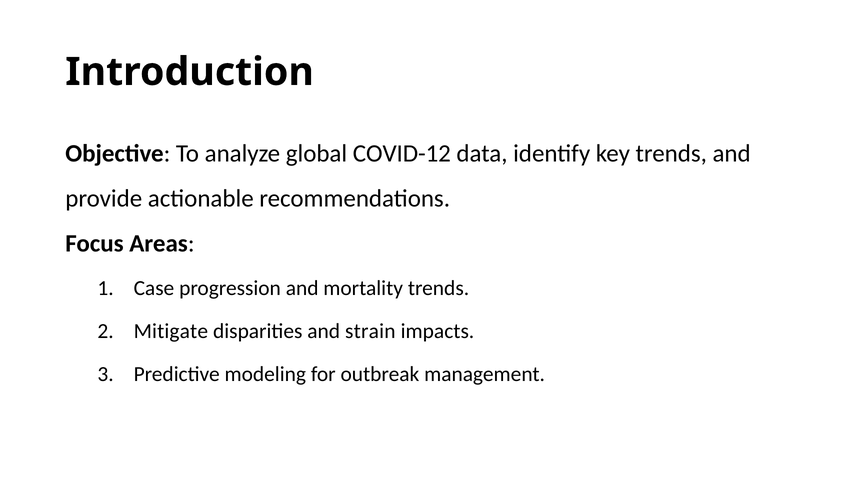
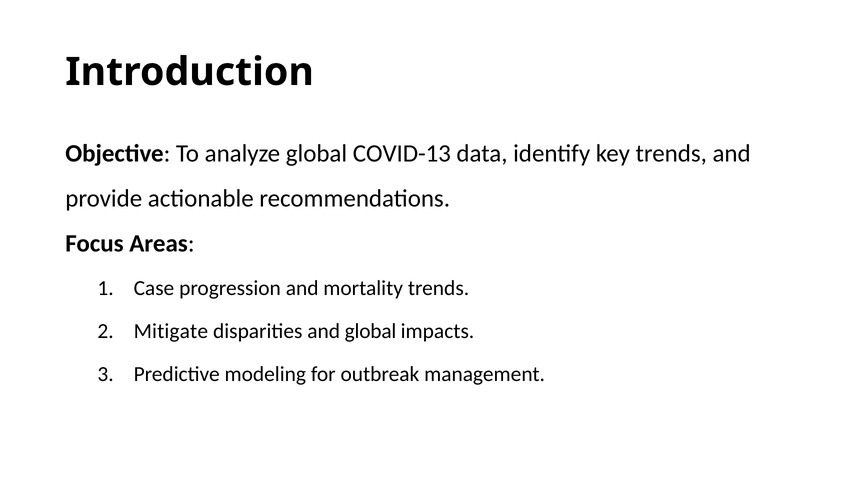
COVID-12: COVID-12 -> COVID-13 (402, 154)
and strain: strain -> global (371, 331)
